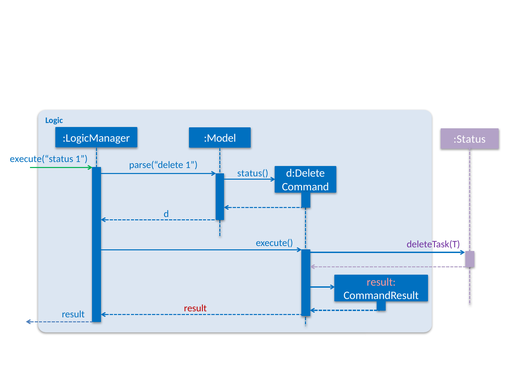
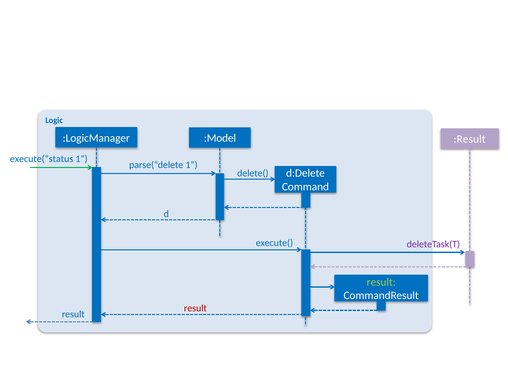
:Status: :Status -> :Result (470, 139)
status(: status( -> delete( (253, 173)
result colour: pink -> light green (381, 282)
